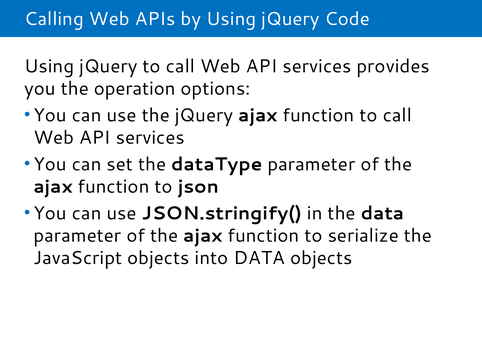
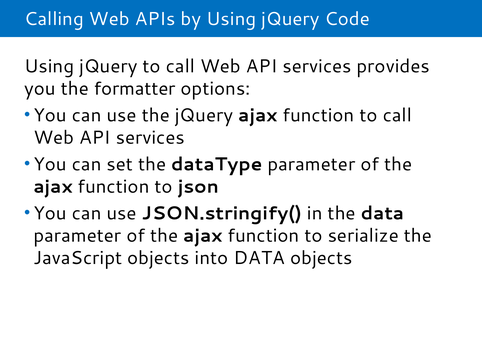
operation: operation -> formatter (135, 89)
